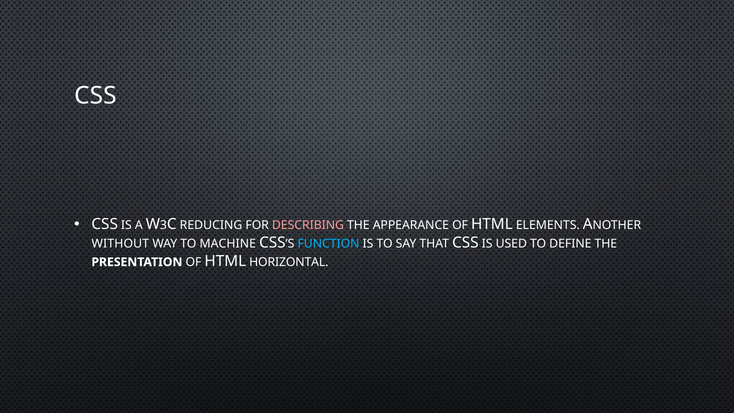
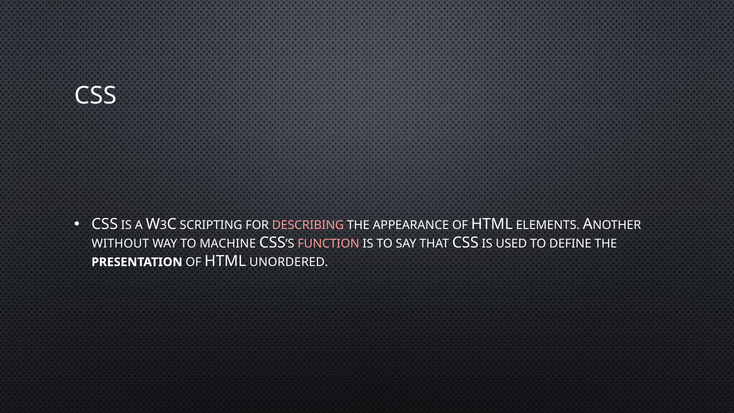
REDUCING: REDUCING -> SCRIPTING (211, 225)
FUNCTION colour: light blue -> pink (329, 244)
HORIZONTAL: HORIZONTAL -> UNORDERED (289, 262)
